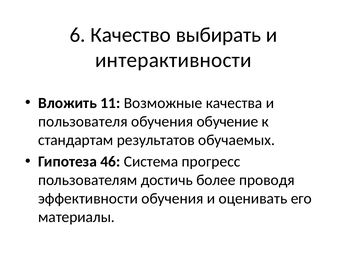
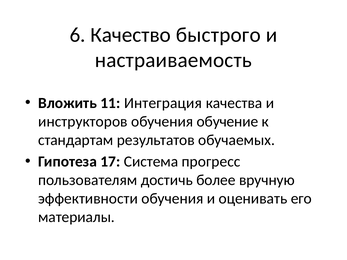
выбирать: выбирать -> быстрого (218, 35)
интерактивности: интерактивности -> настраиваемость (173, 60)
Возможные: Возможные -> Интеграция (163, 103)
пользователя: пользователя -> инструкторов (83, 122)
46: 46 -> 17 (110, 162)
проводя: проводя -> вручную (267, 180)
